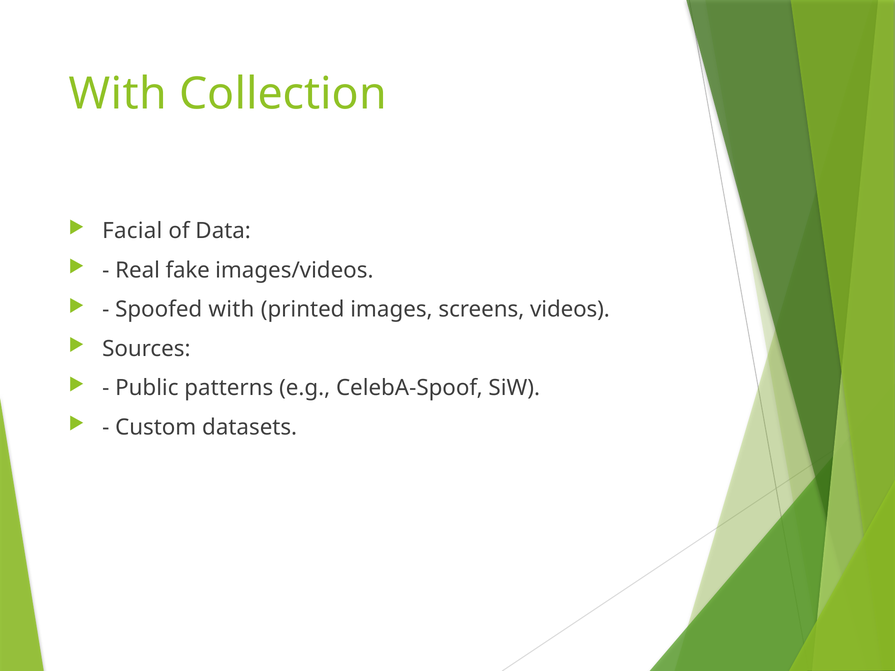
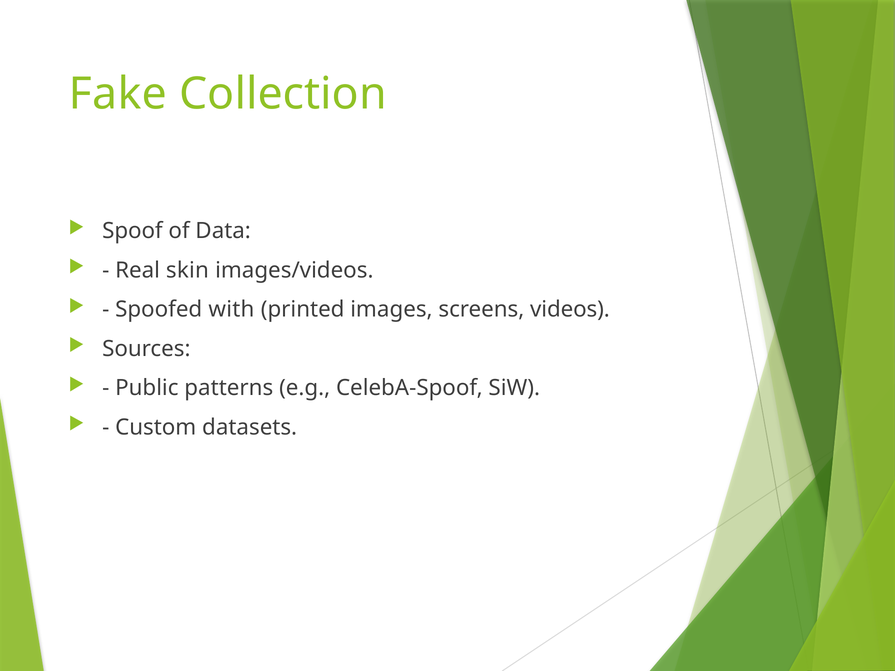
With: With -> Fake (118, 94)
Facial: Facial -> Spoof (132, 231)
fake: fake -> skin (187, 270)
